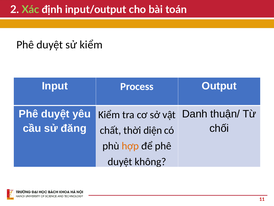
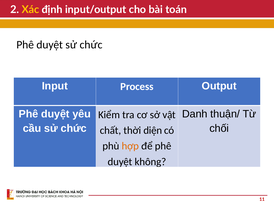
Xác colour: light green -> yellow (30, 10)
duyệt sử kiểm: kiểm -> chức (91, 45)
cầu sử đăng: đăng -> chức (74, 128)
